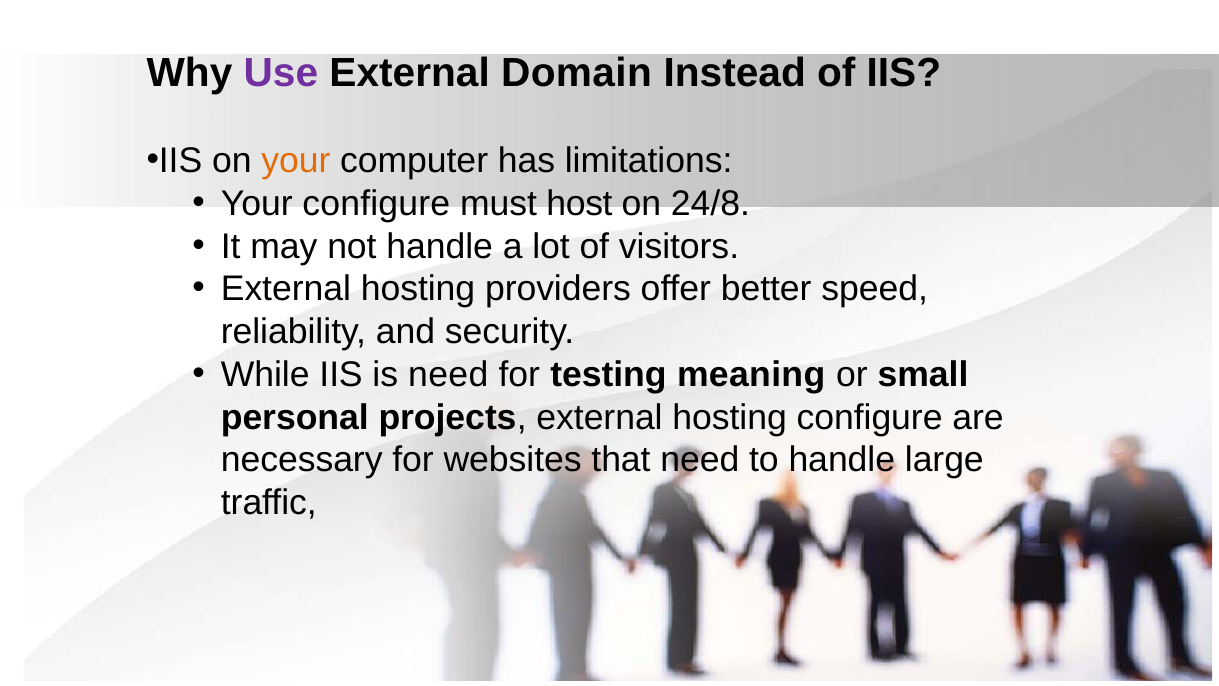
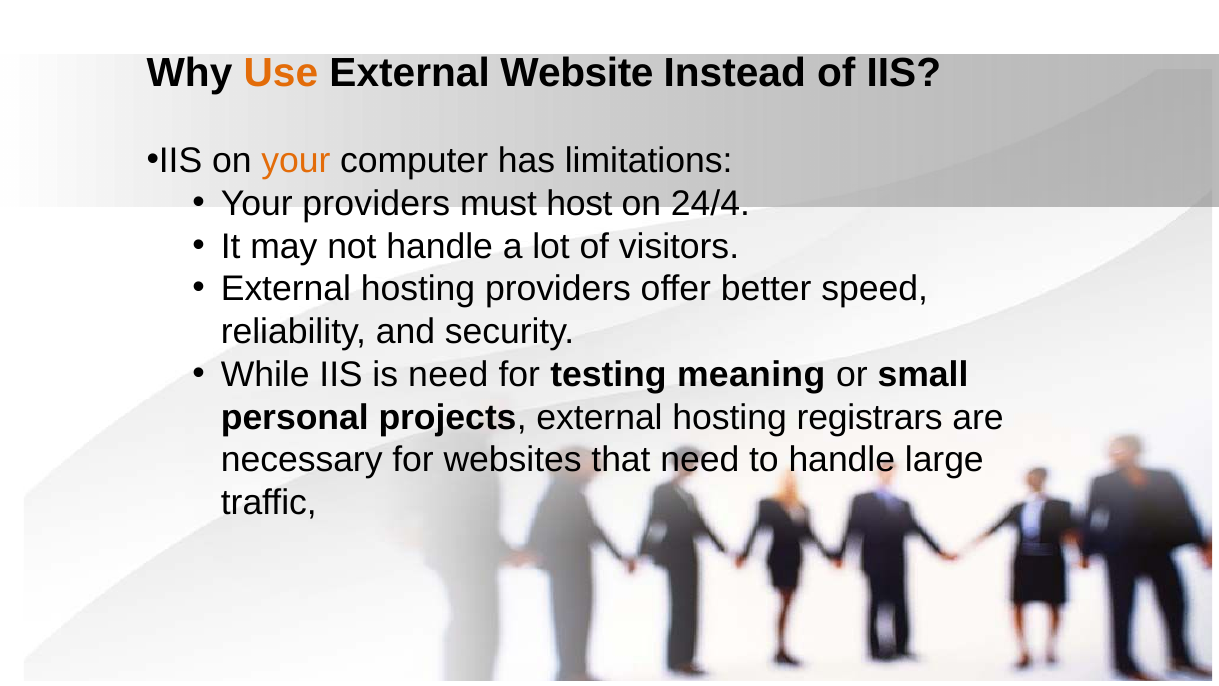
Use colour: purple -> orange (281, 73)
Domain: Domain -> Website (577, 73)
Your configure: configure -> providers (376, 204)
24/8: 24/8 -> 24/4 (710, 204)
hosting configure: configure -> registrars (870, 417)
